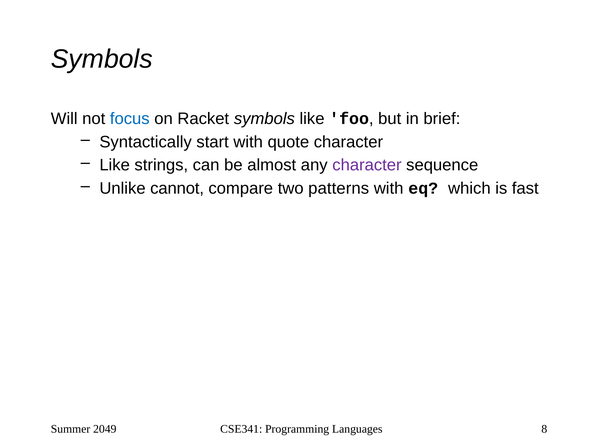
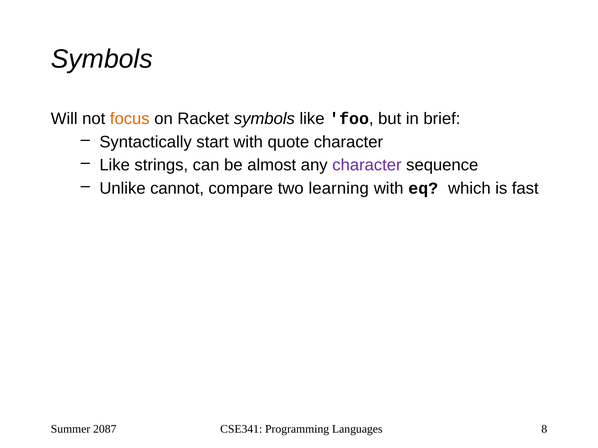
focus colour: blue -> orange (130, 119)
patterns: patterns -> learning (339, 189)
2049: 2049 -> 2087 (105, 429)
